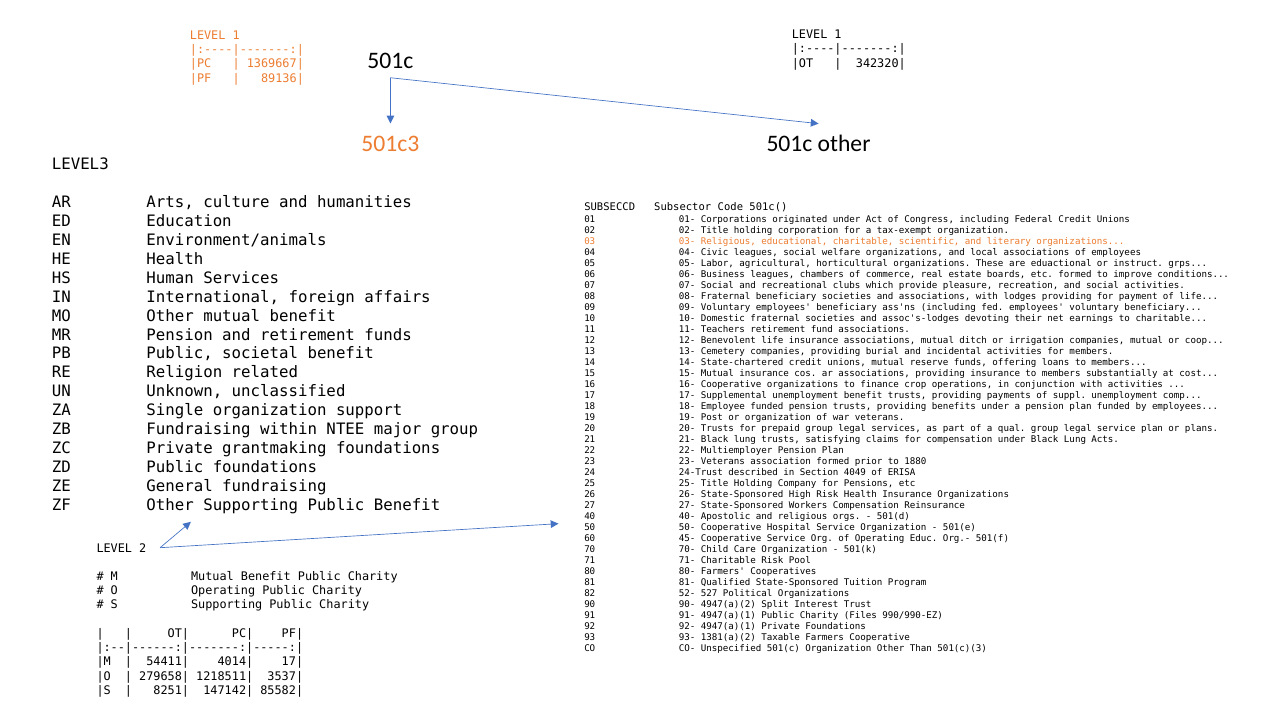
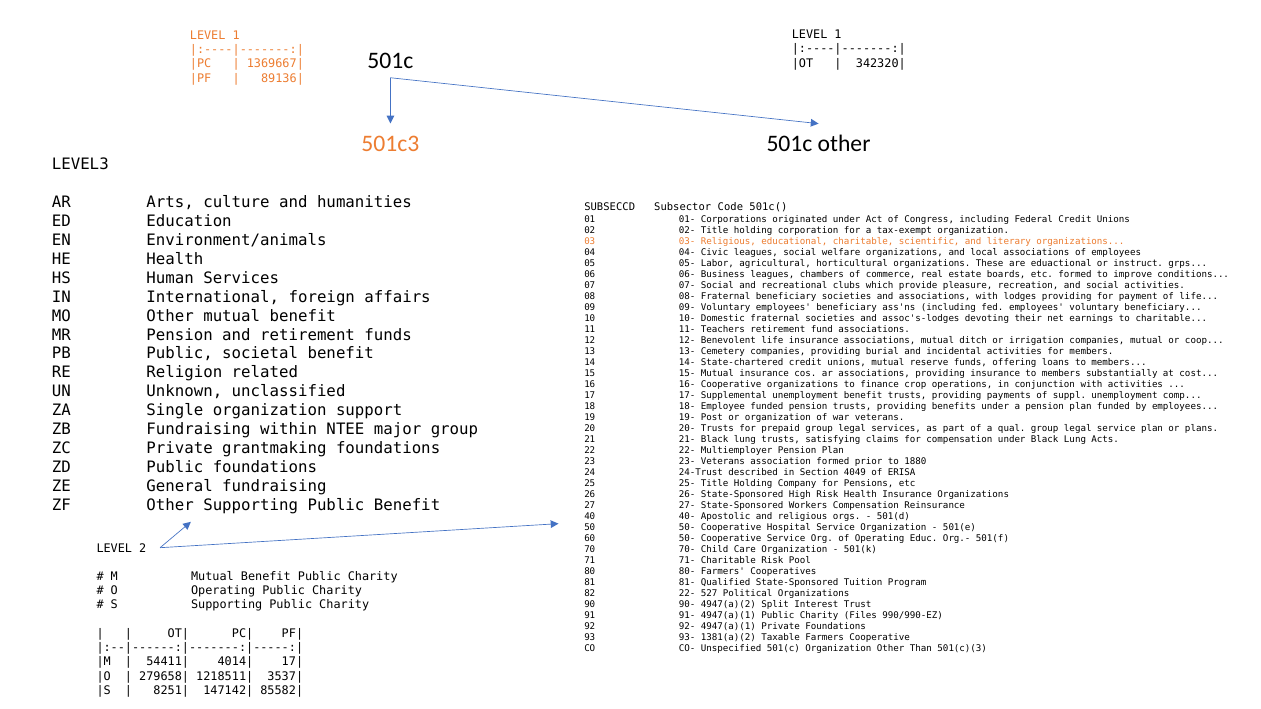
60 45-: 45- -> 50- (687, 539)
82 52-: 52- -> 22- (687, 594)
